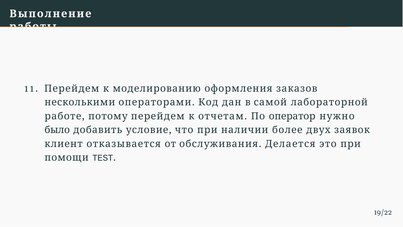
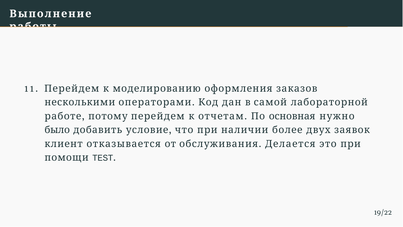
оператор: оператор -> основная (292, 116)
